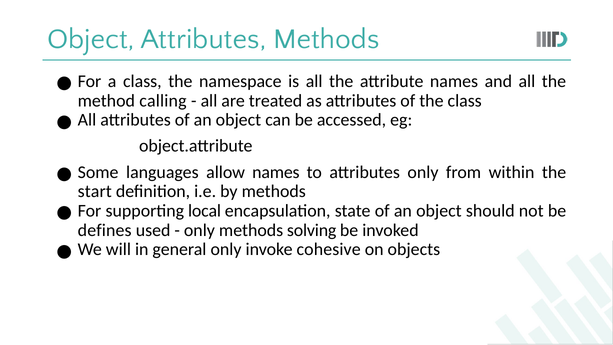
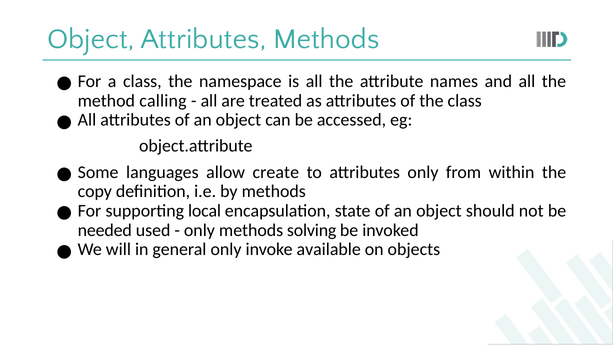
allow names: names -> create (276, 172)
start: start -> copy (95, 191)
defines: defines -> needed (105, 230)
cohesive: cohesive -> available (329, 249)
